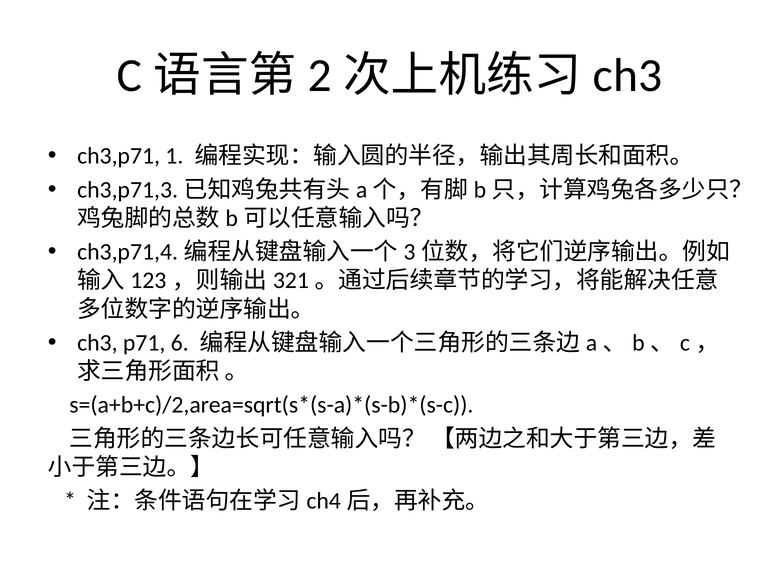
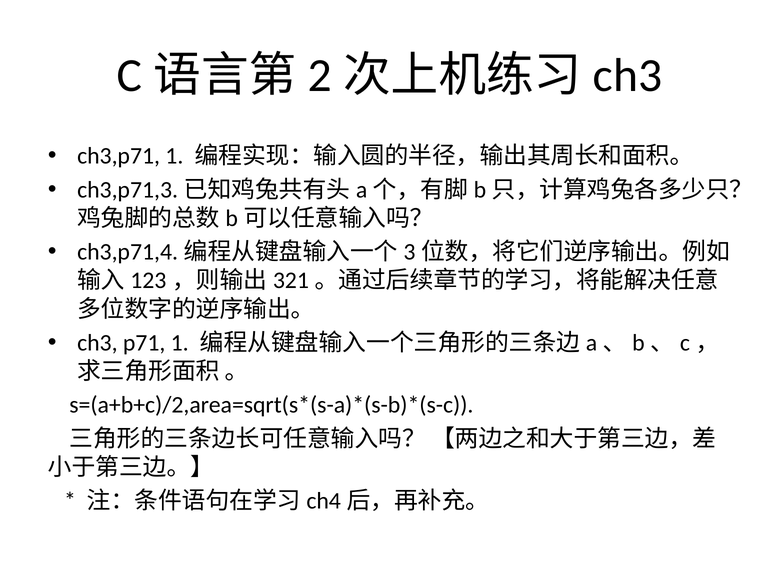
p71 6: 6 -> 1 (180, 343)
